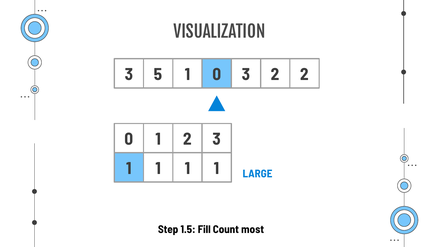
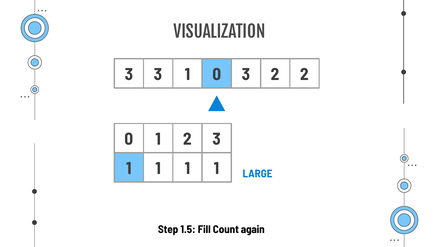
3 5: 5 -> 3 (158, 74)
most: most -> again (253, 229)
